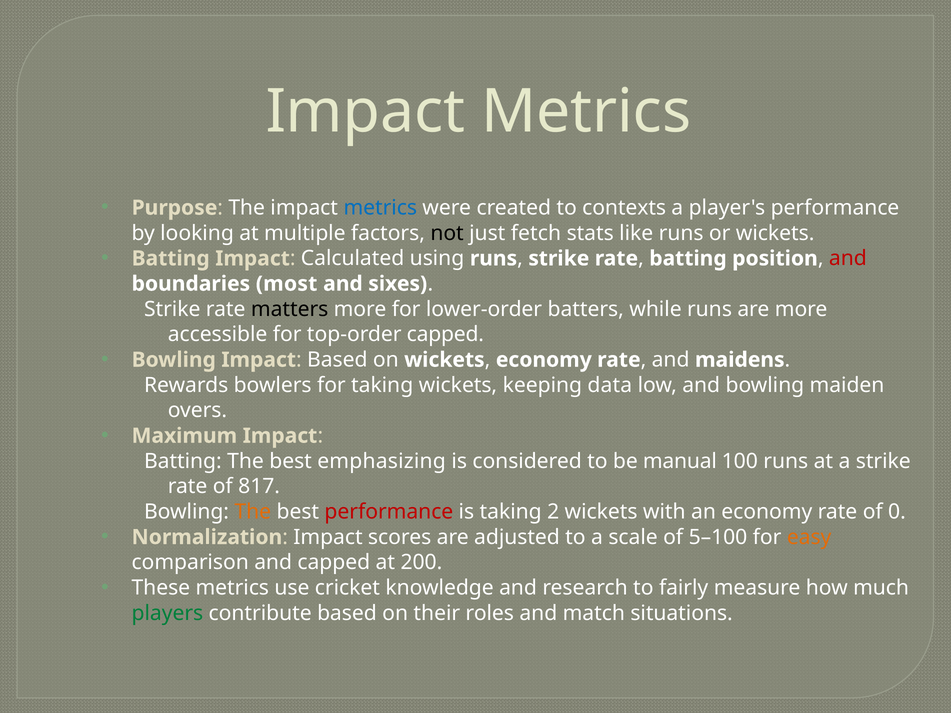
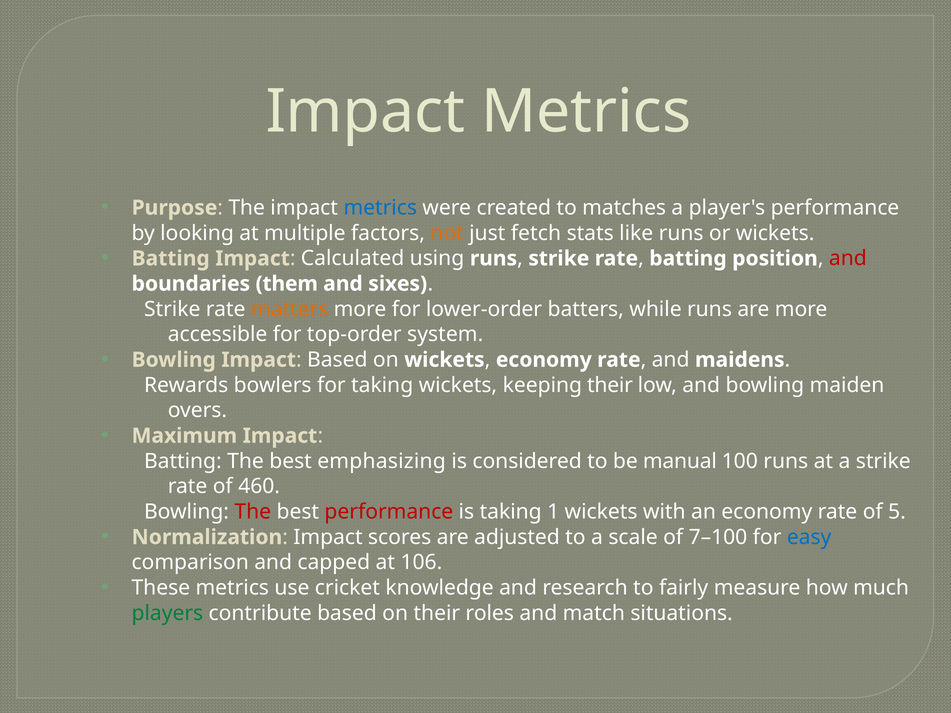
contexts: contexts -> matches (624, 208)
not colour: black -> orange (447, 233)
most: most -> them (287, 284)
matters colour: black -> orange (290, 309)
top-order capped: capped -> system (445, 335)
keeping data: data -> their (610, 385)
817: 817 -> 460 (259, 487)
The colour: orange -> red (253, 512)
2: 2 -> 1 (553, 512)
0: 0 -> 5 (897, 512)
5–100: 5–100 -> 7–100 (718, 537)
easy colour: orange -> blue (809, 537)
200: 200 -> 106 (421, 563)
